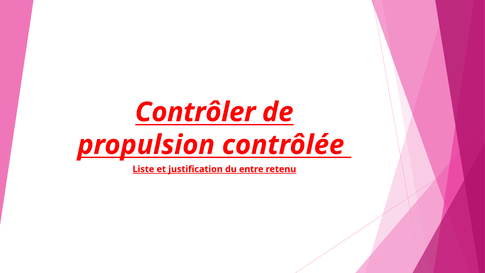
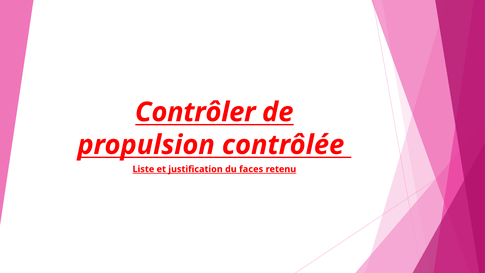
entre: entre -> faces (251, 169)
